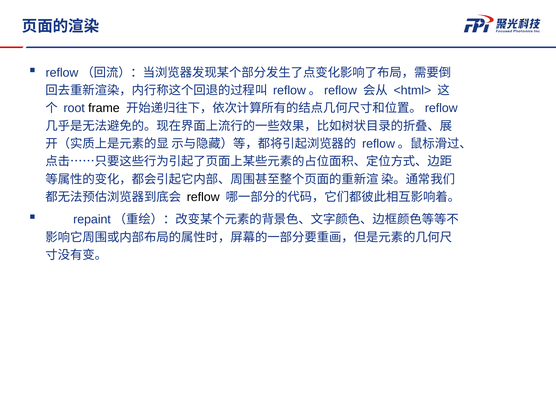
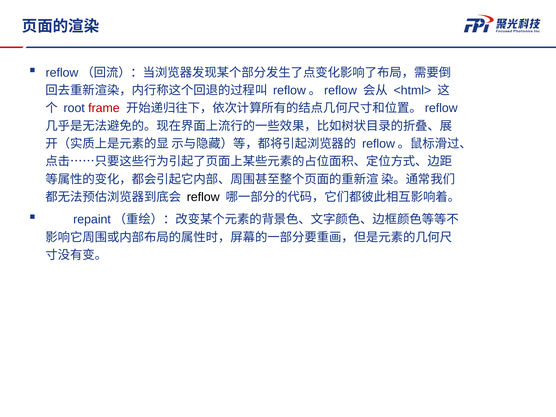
frame colour: black -> red (104, 108)
